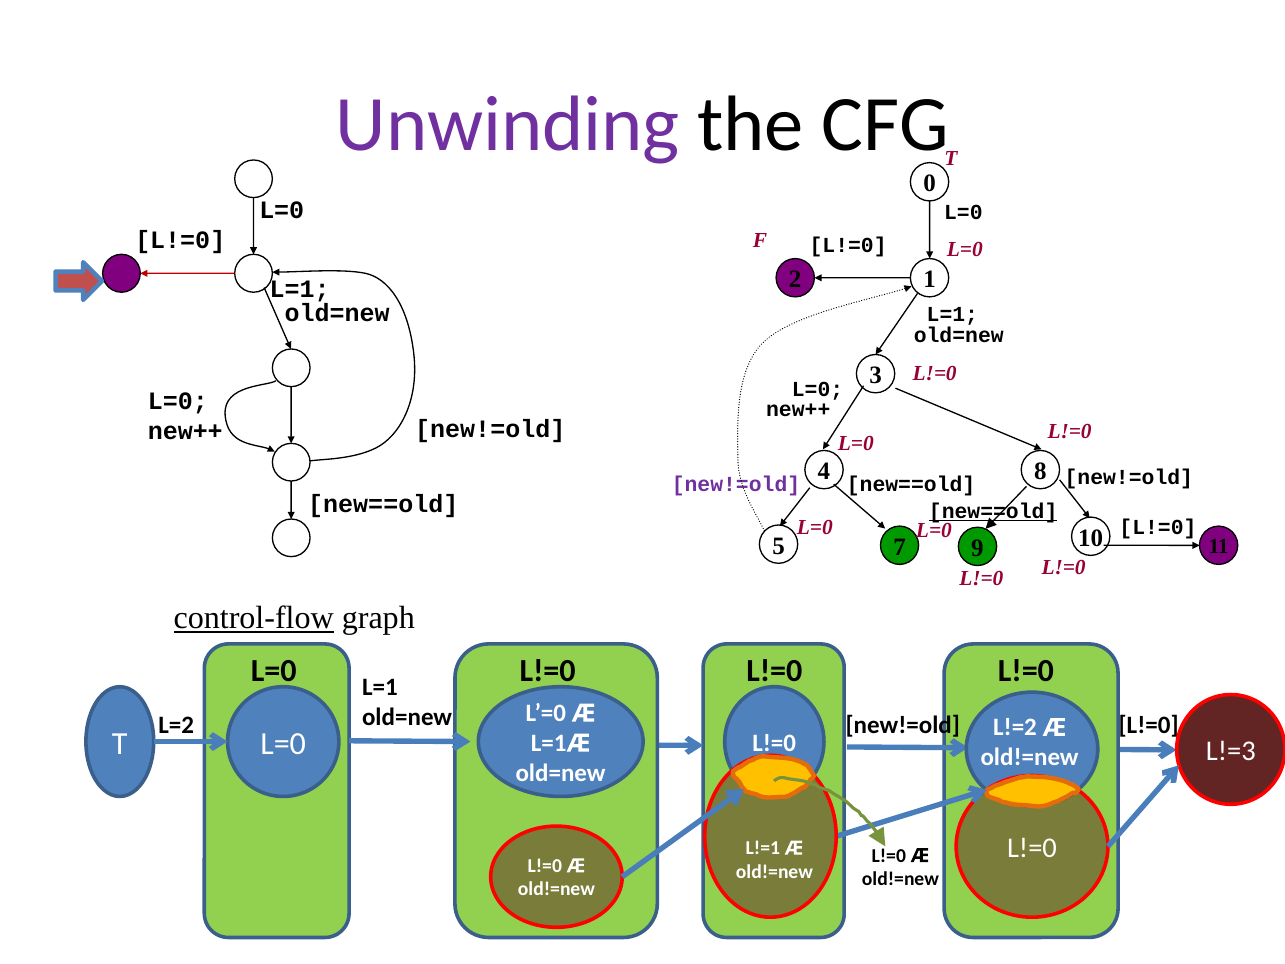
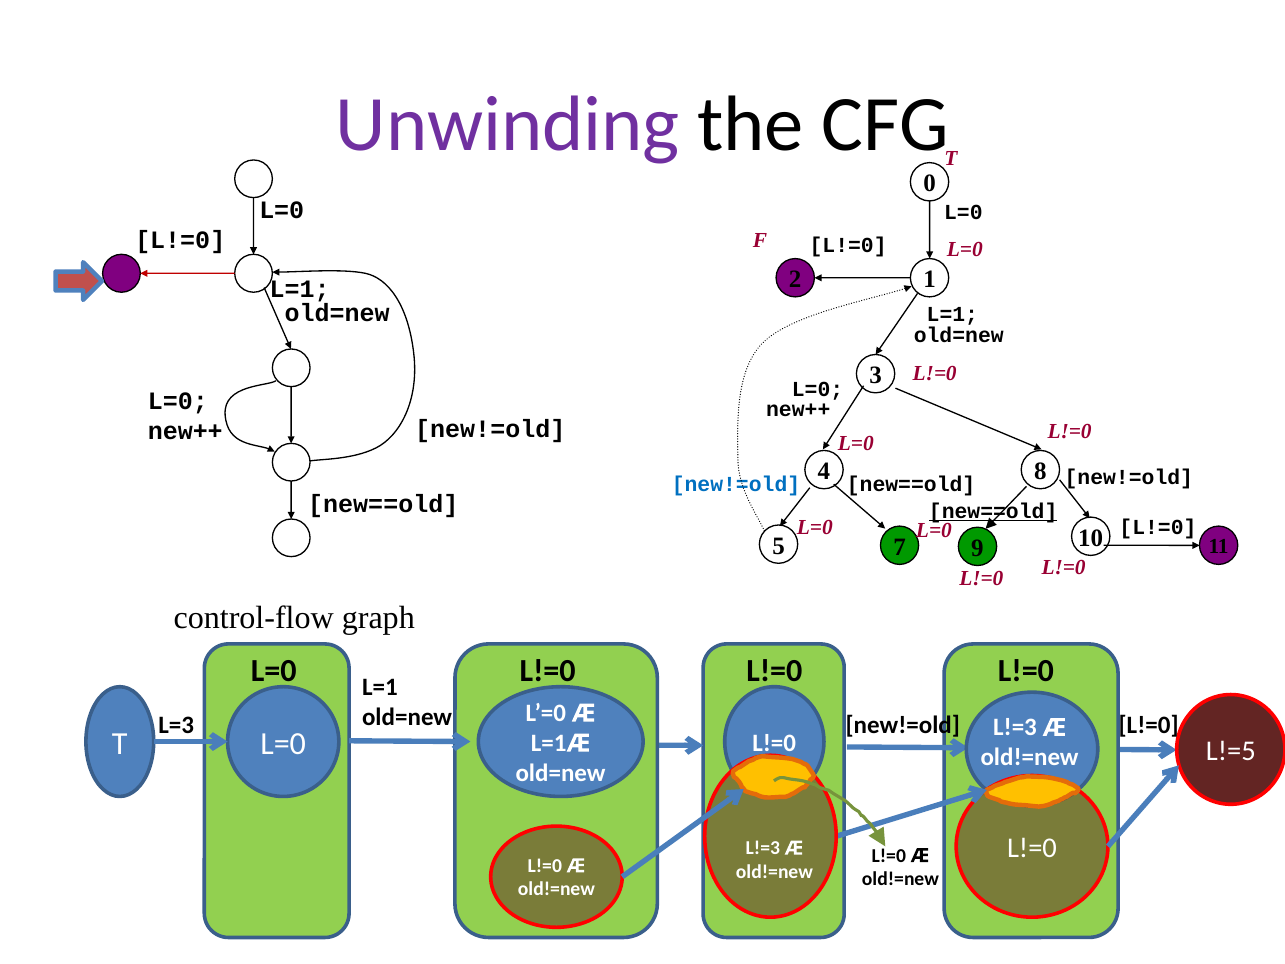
new!=old colour: purple -> blue (736, 484)
control-flow underline: present -> none (254, 618)
L=2: L=2 -> L=3 (176, 725)
new!=old L!=2: L!=2 -> L!=3 (1015, 727)
L!=3: L!=3 -> L!=5 (1231, 751)
L!=1: L!=1 -> L!=3 (763, 848)
